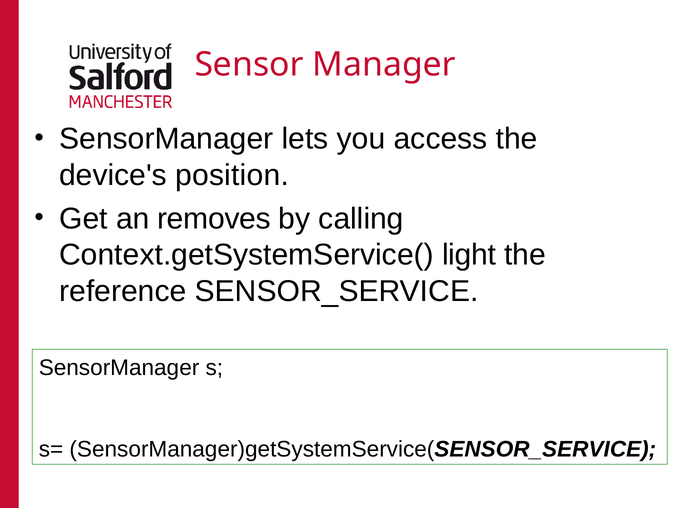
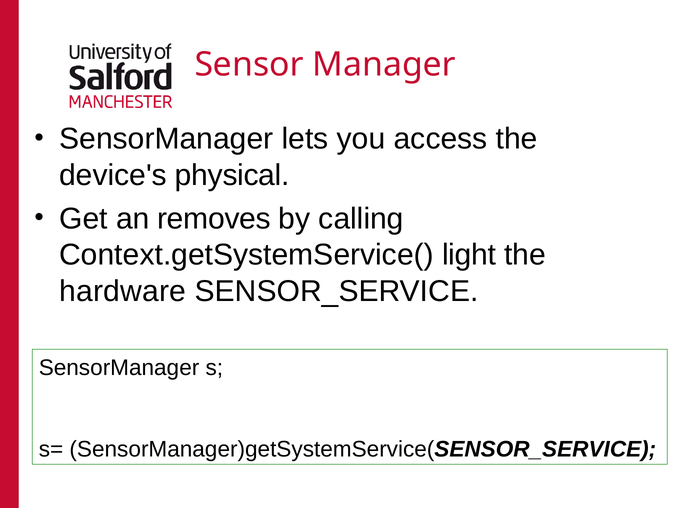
position: position -> physical (232, 175)
reference: reference -> hardware (123, 291)
